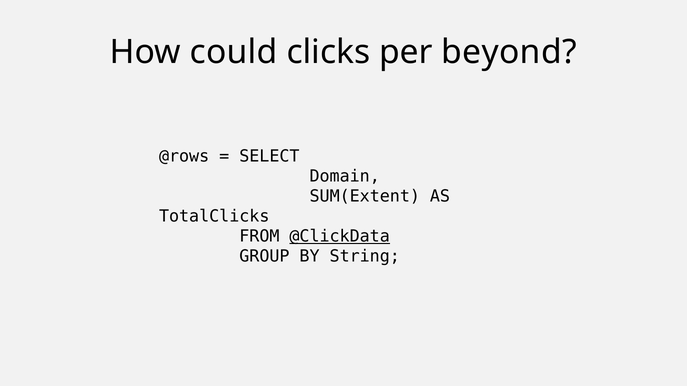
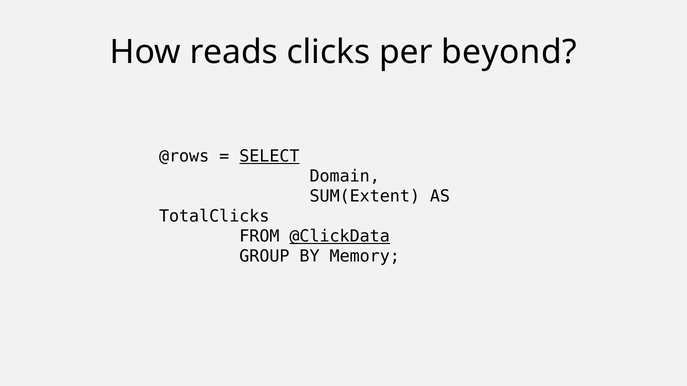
could: could -> reads (234, 52)
SELECT underline: none -> present (269, 156)
String: String -> Memory (365, 257)
